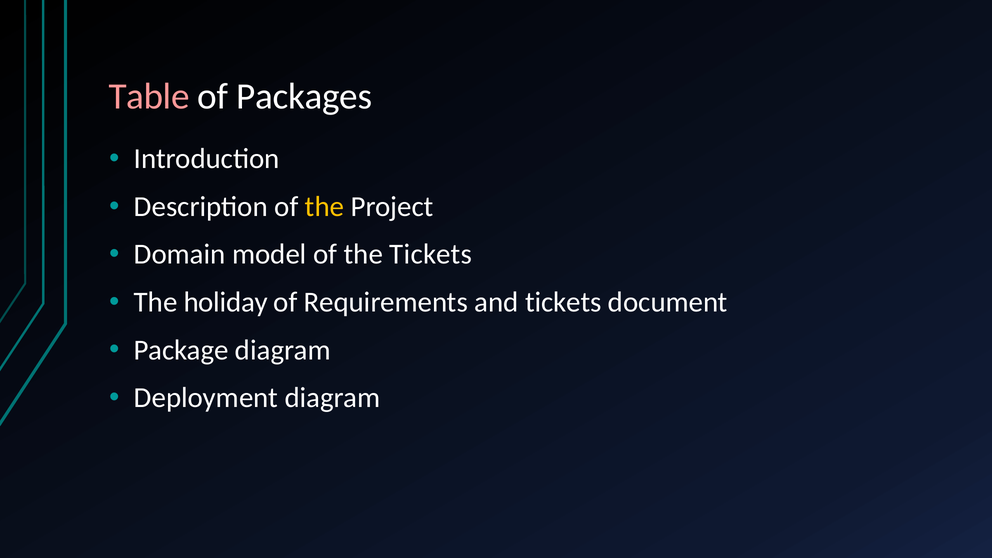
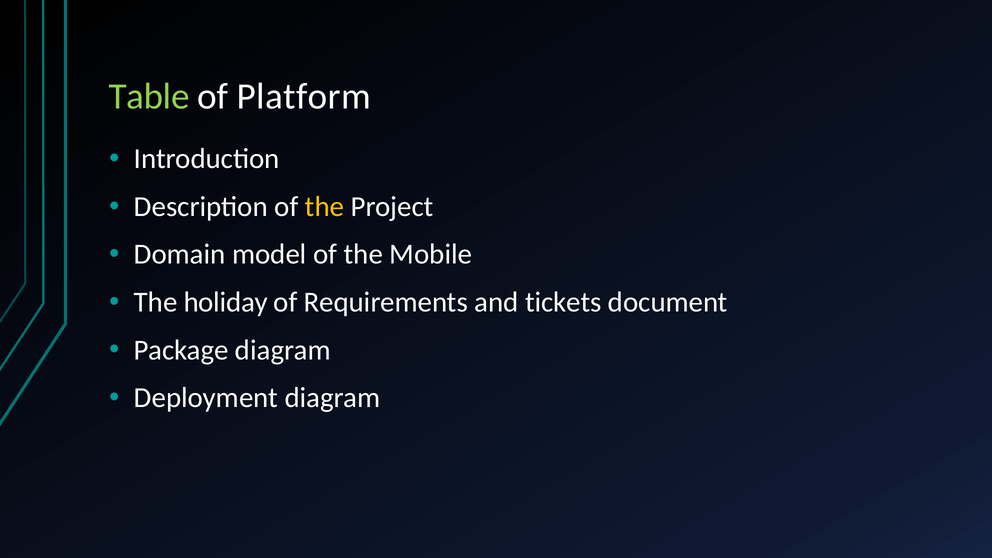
Table colour: pink -> light green (149, 97)
Packages: Packages -> Platform (304, 97)
the Tickets: Tickets -> Mobile (431, 254)
